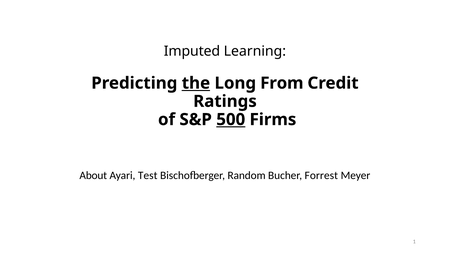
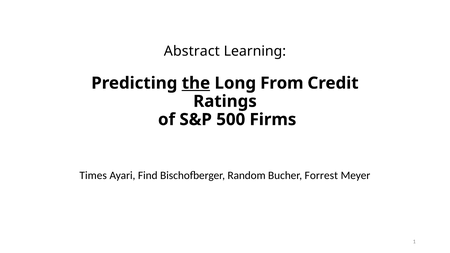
Imputed: Imputed -> Abstract (192, 51)
500 underline: present -> none (231, 120)
About: About -> Times (93, 176)
Test: Test -> Find (148, 176)
